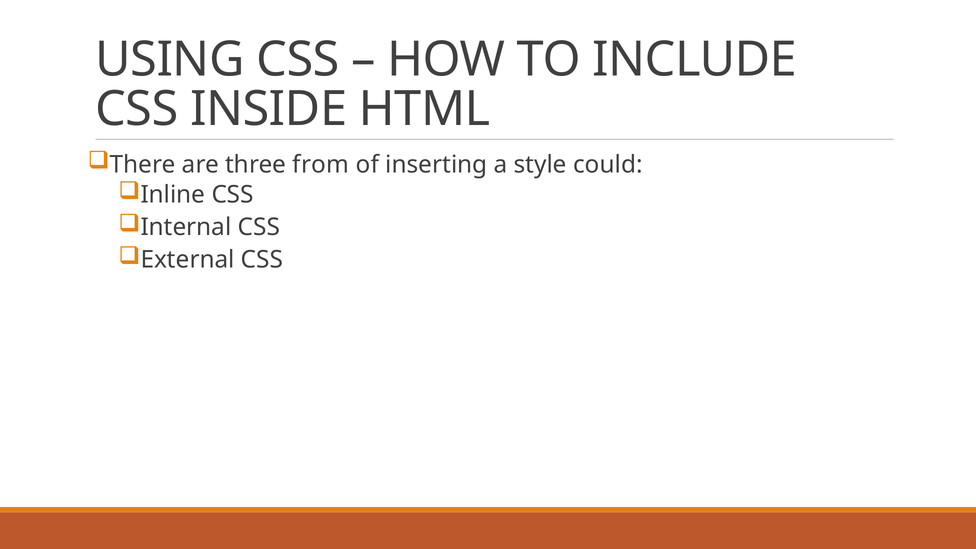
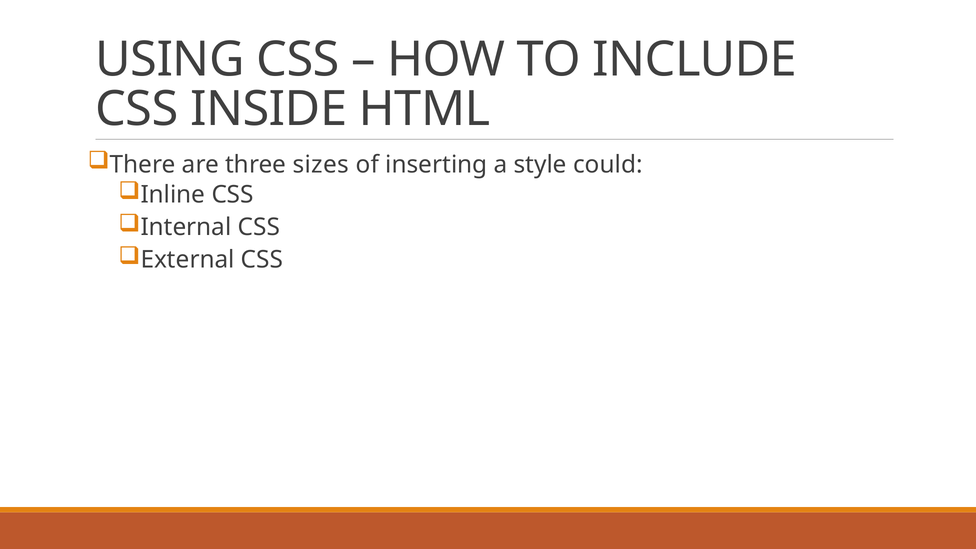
from: from -> sizes (321, 164)
